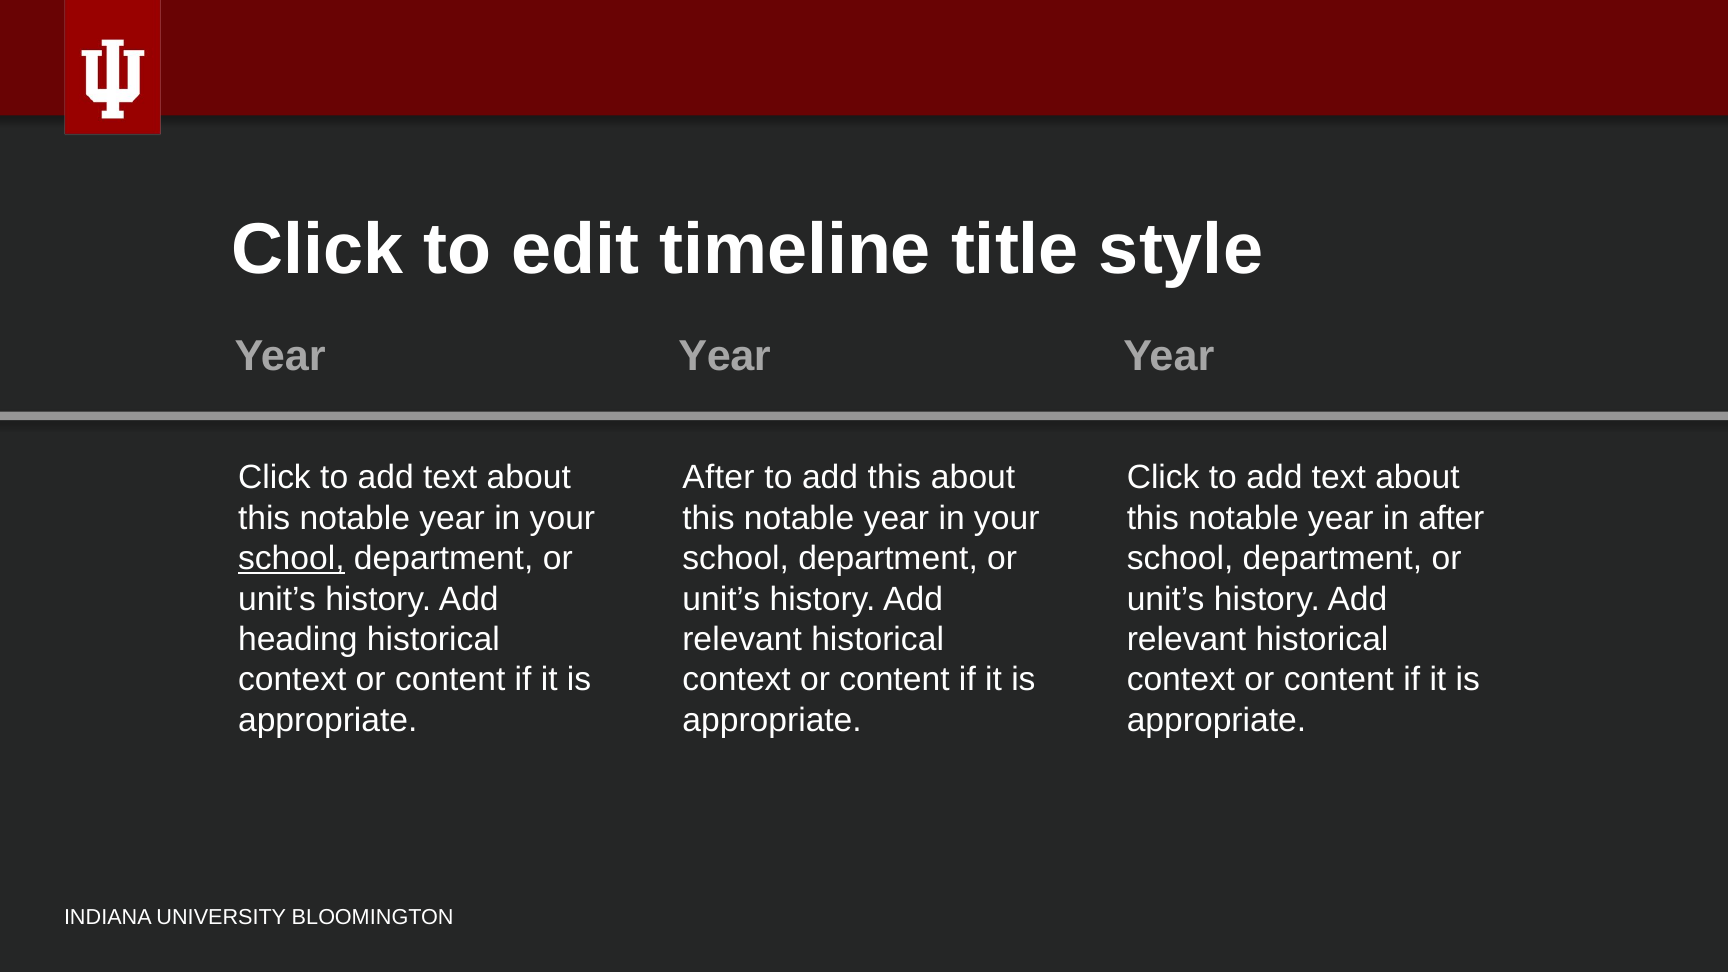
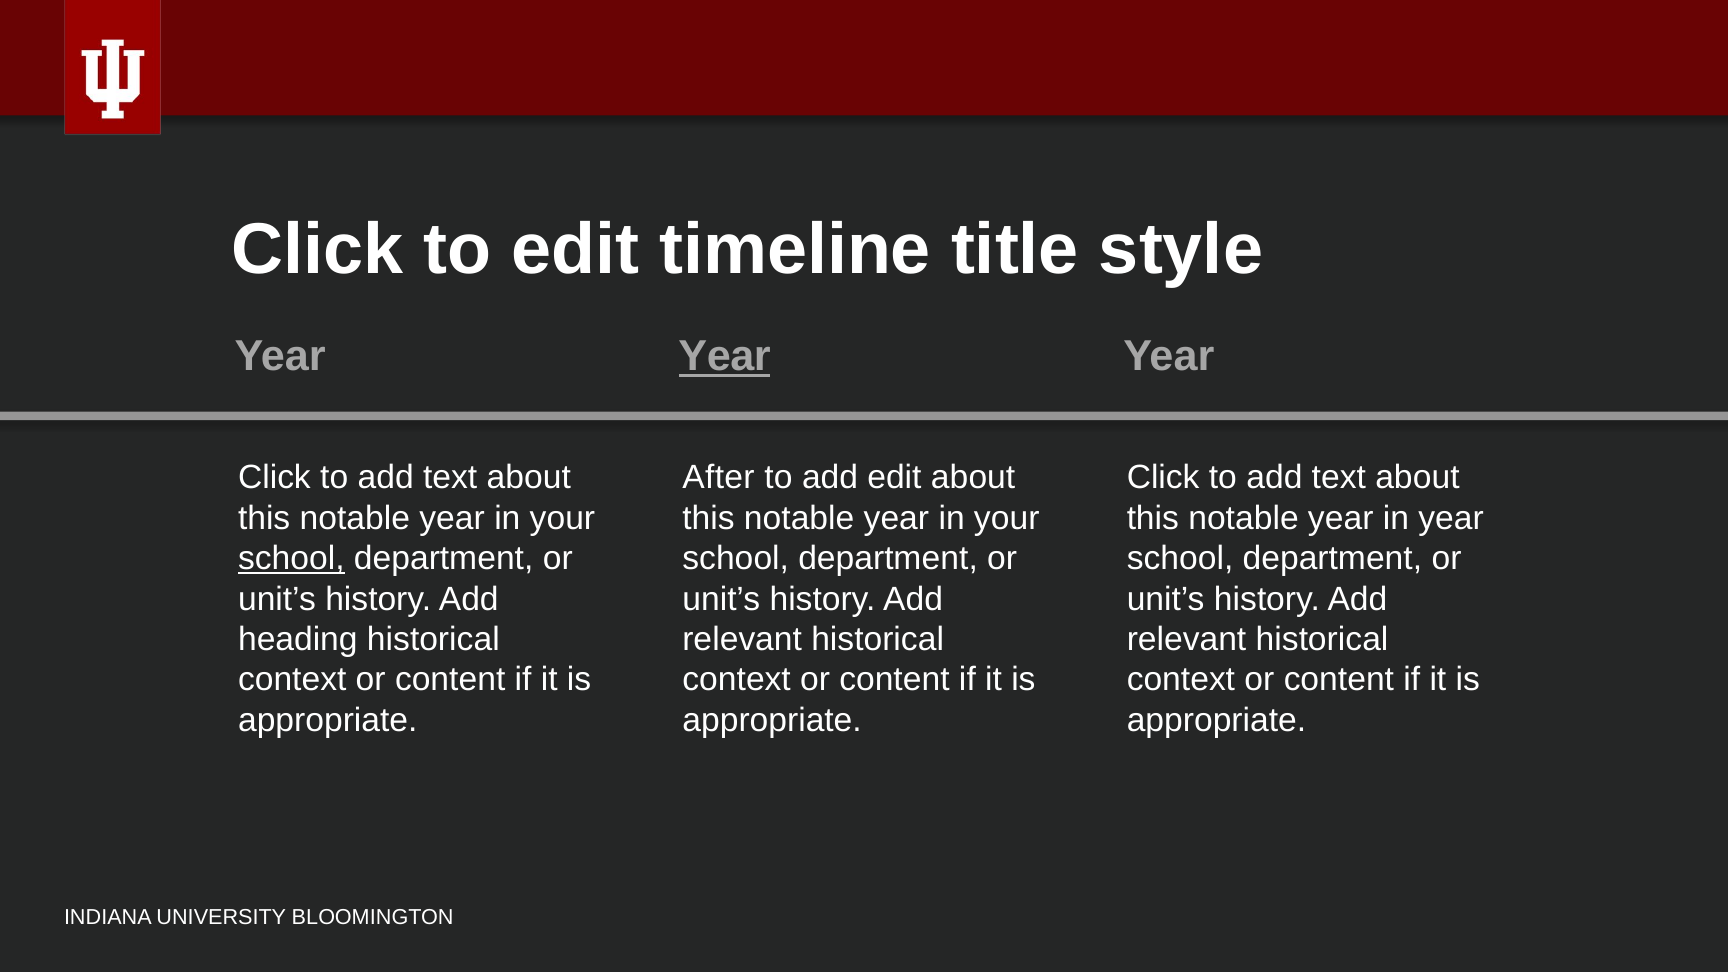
Year underline: none -> present (725, 357)
add this: this -> edit (894, 478)
in after: after -> year (1451, 518)
